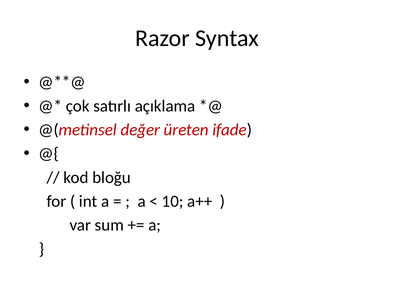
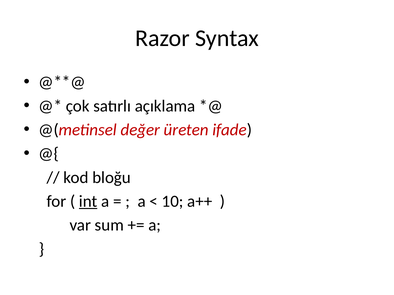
int underline: none -> present (88, 202)
